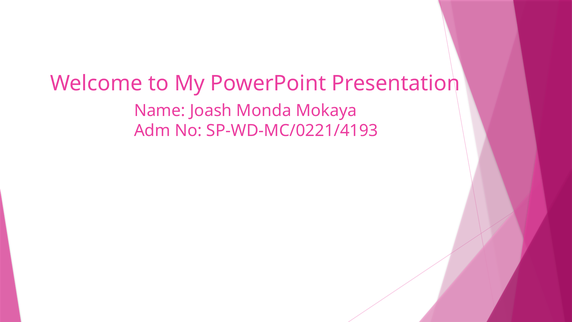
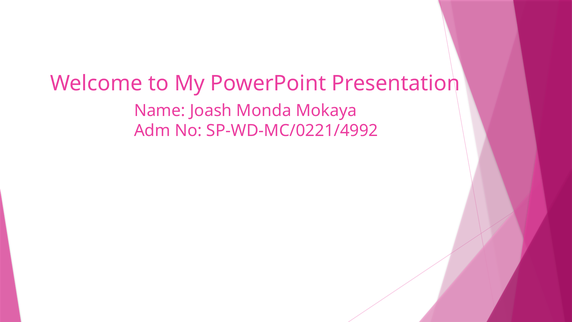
SP-WD-MC/0221/4193: SP-WD-MC/0221/4193 -> SP-WD-MC/0221/4992 (292, 131)
